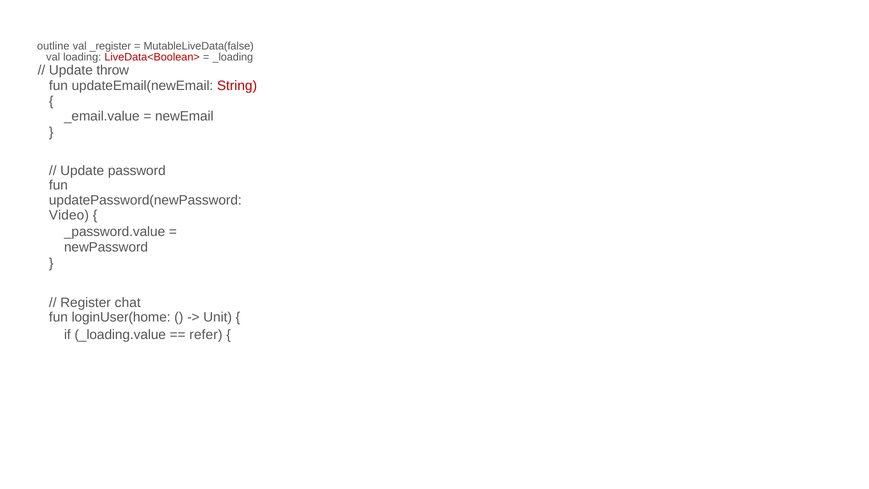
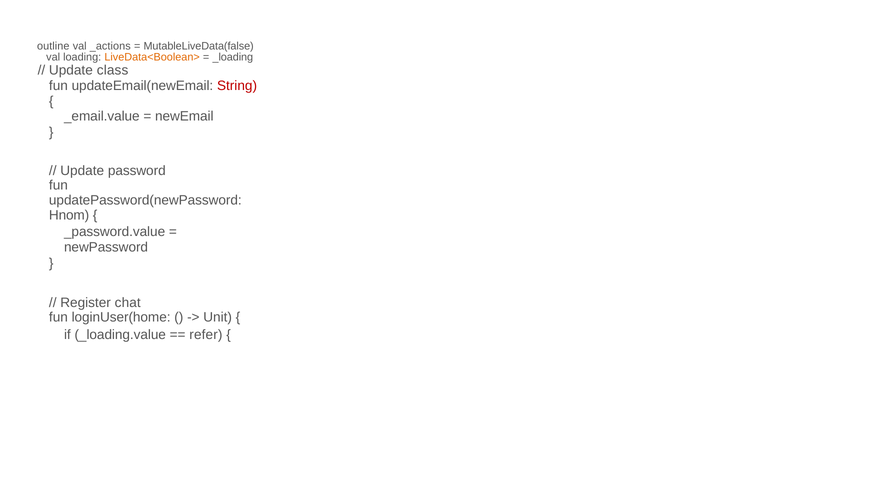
_register: _register -> _actions (110, 46)
LiveData<Boolean> colour: red -> orange (152, 57)
throw: throw -> class (113, 70)
Video: Video -> Hnom (69, 215)
